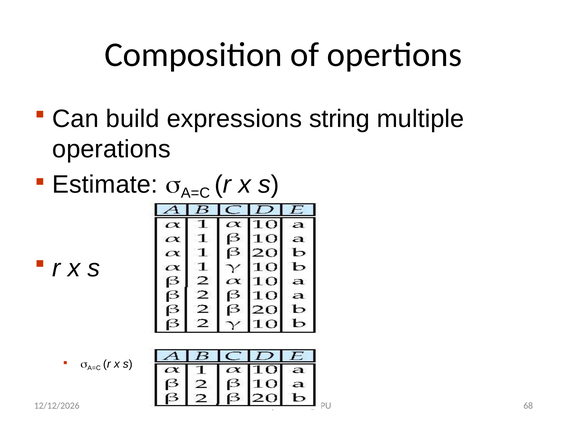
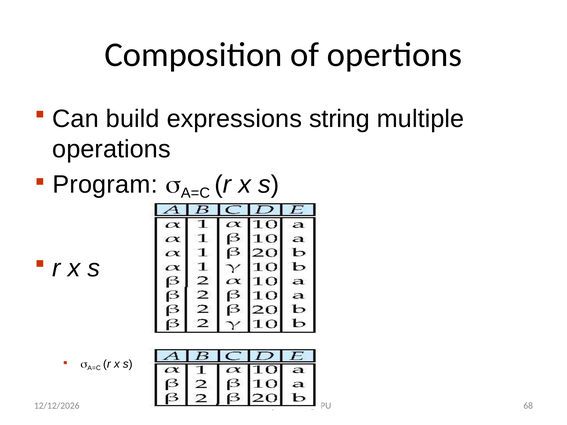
Estimate: Estimate -> Program (105, 185)
